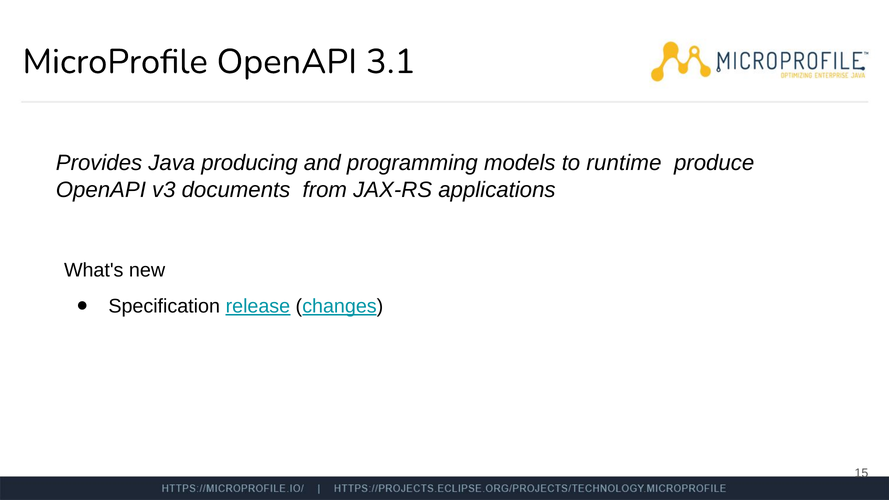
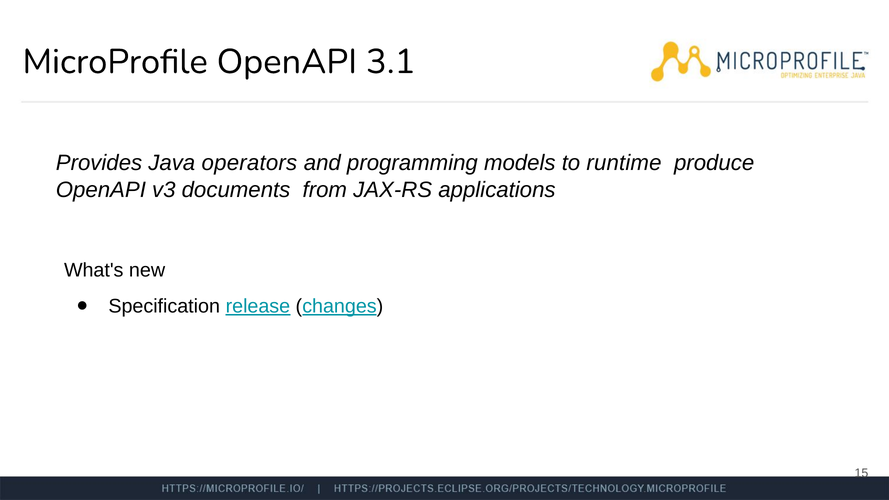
producing: producing -> operators (249, 163)
